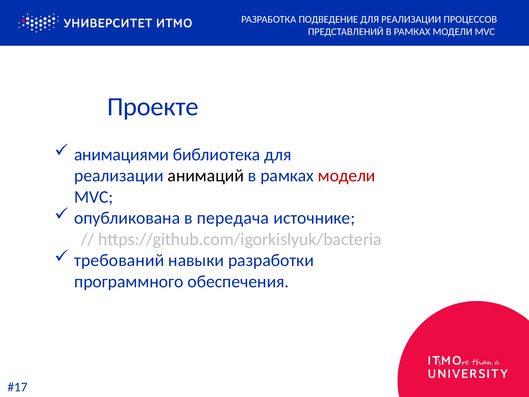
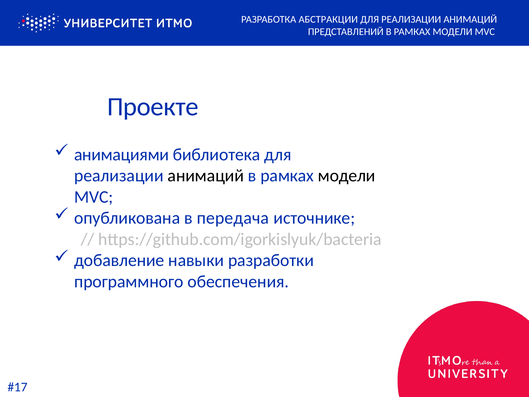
ПОДВЕДЕНИЕ: ПОДВЕДЕНИЕ -> АБСТРАКЦИИ (328, 19)
ПРОЦЕССОВ: ПРОЦЕССОВ -> АНИМАЦИЙ (470, 19)
модели colour: red -> black (347, 176)
требований: требований -> добавление (119, 260)
